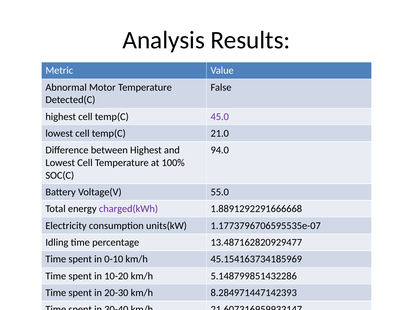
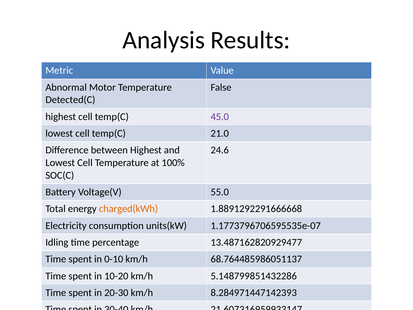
94.0: 94.0 -> 24.6 (220, 150)
charged(kWh colour: purple -> orange (128, 209)
45.154163734185969: 45.154163734185969 -> 68.764485986051137 (256, 259)
